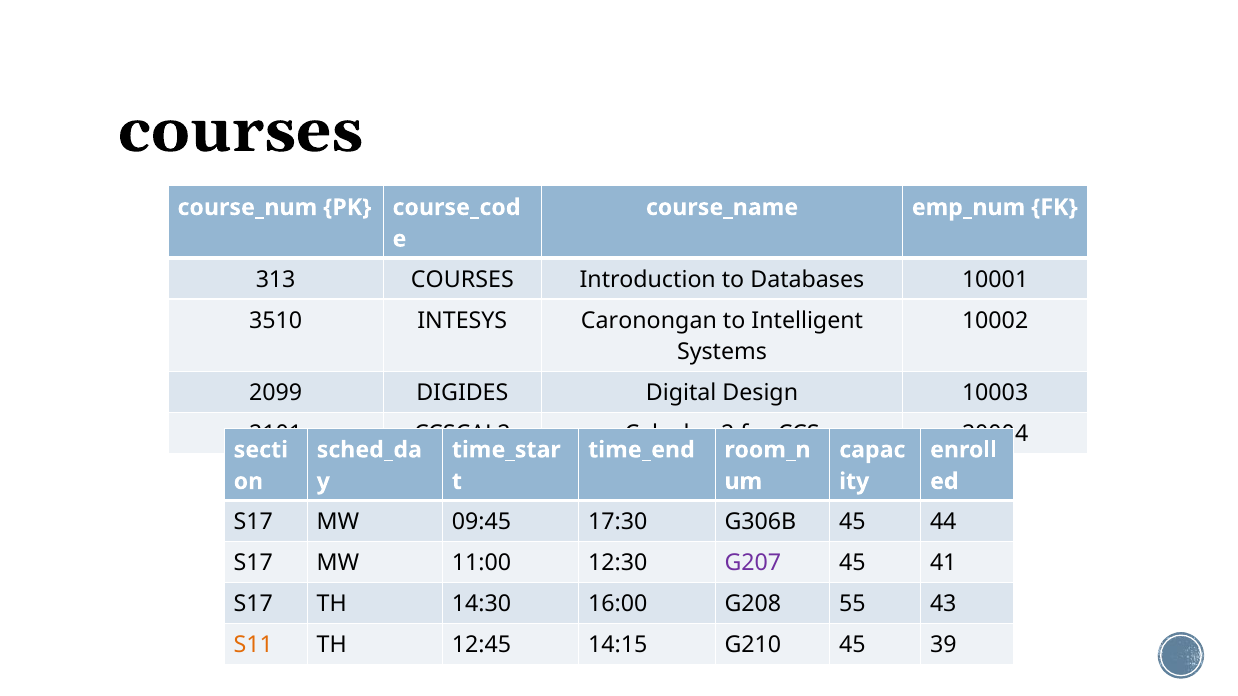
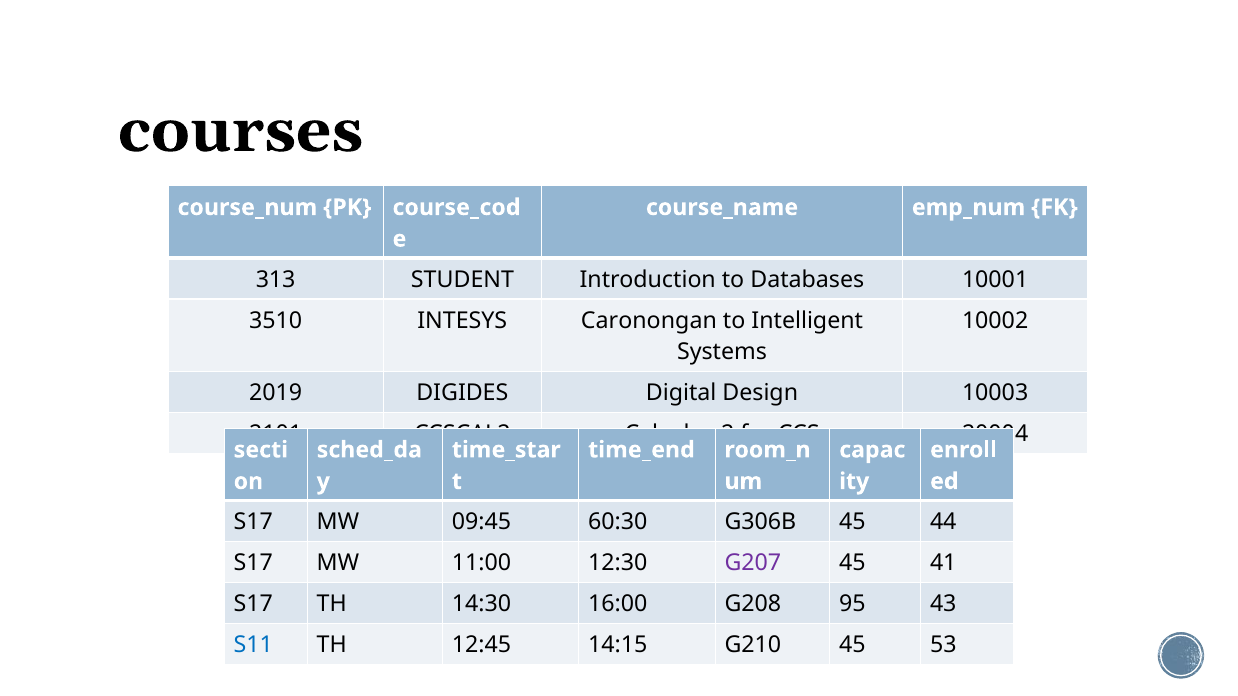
313 COURSES: COURSES -> STUDENT (462, 280)
2099: 2099 -> 2019 (276, 393)
17:30: 17:30 -> 60:30 (618, 523)
55: 55 -> 95 (852, 604)
S11 colour: orange -> blue (253, 645)
39: 39 -> 53 (943, 645)
